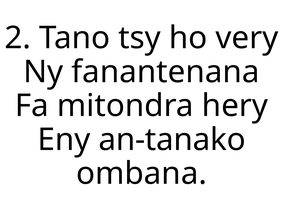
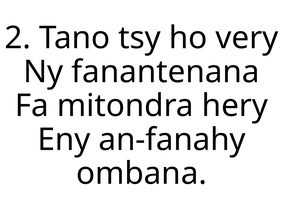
an-tanako: an-tanako -> an-fanahy (172, 140)
